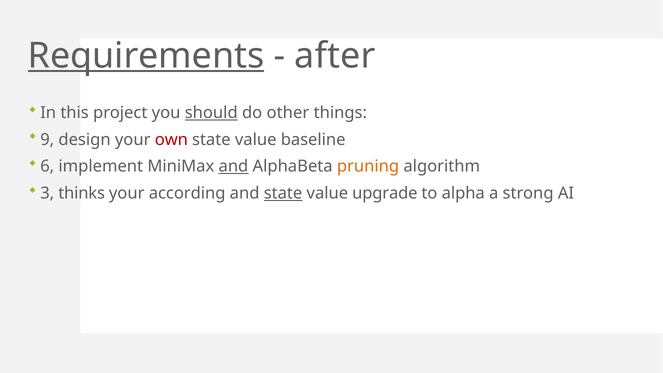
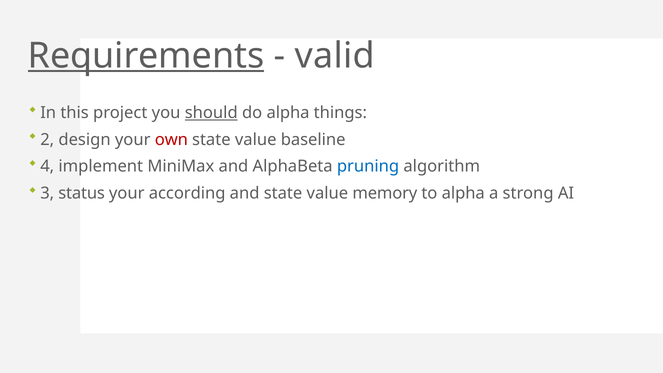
after: after -> valid (335, 56)
do other: other -> alpha (288, 113)
9: 9 -> 2 (47, 140)
6: 6 -> 4 (47, 166)
and underline: present -> none (233, 166)
pruning colour: orange -> blue (368, 166)
thinks: thinks -> status (82, 193)
state underline: present -> none (283, 193)
upgrade: upgrade -> memory (385, 193)
